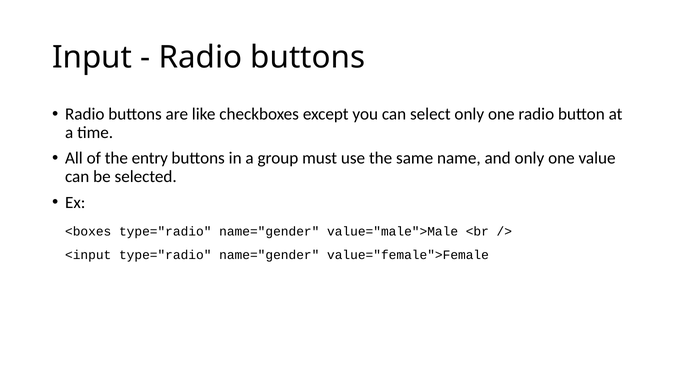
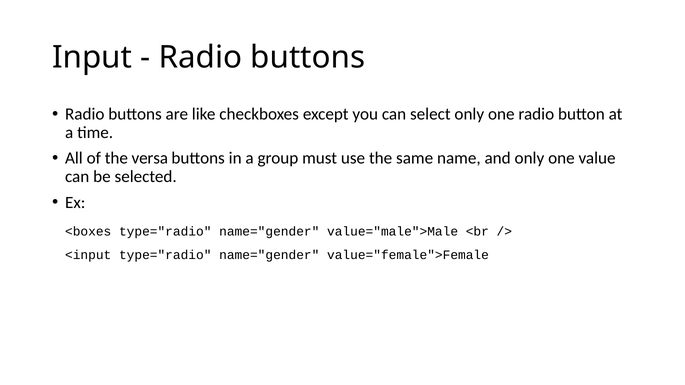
entry: entry -> versa (150, 158)
